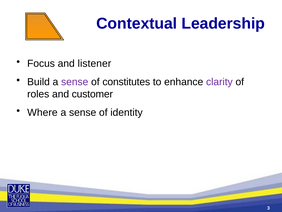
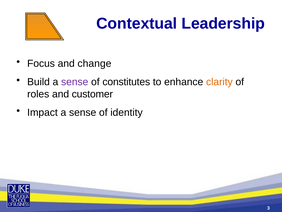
listener: listener -> change (94, 63)
clarity colour: purple -> orange (219, 82)
Where: Where -> Impact (42, 112)
